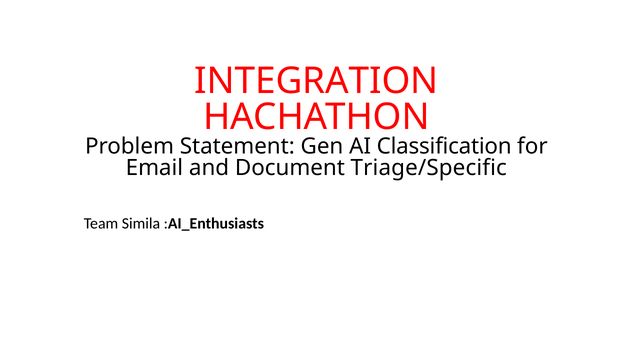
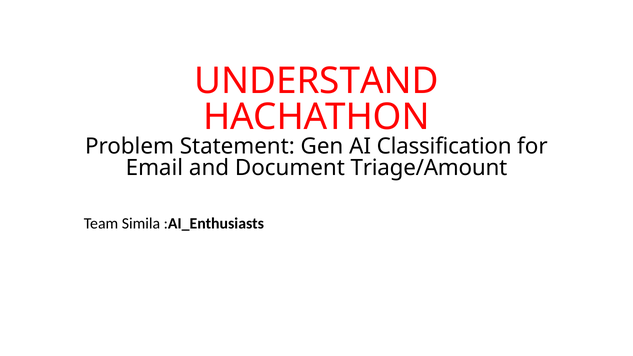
INTEGRATION: INTEGRATION -> UNDERSTAND (316, 81)
Triage/Specific: Triage/Specific -> Triage/Amount (429, 168)
